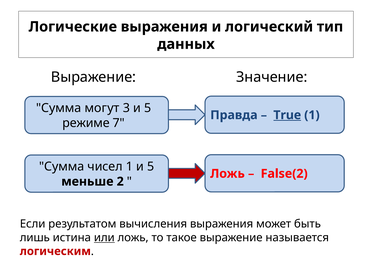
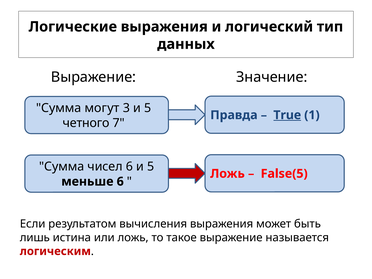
режиме: режиме -> четного (86, 123)
чисел 1: 1 -> 6 (129, 167)
False(2: False(2 -> False(5 (284, 174)
меньше 2: 2 -> 6 (120, 182)
или underline: present -> none (104, 238)
